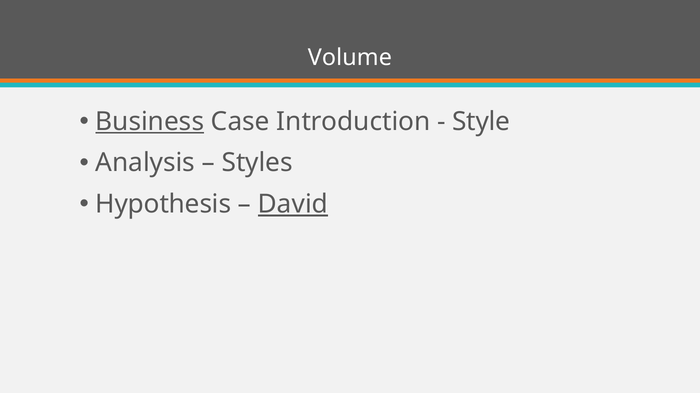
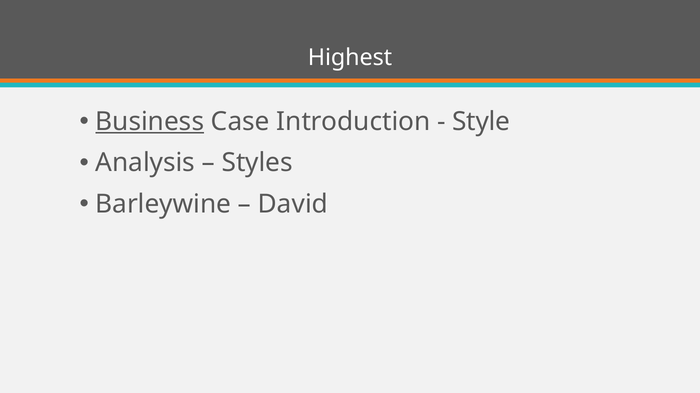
Volume: Volume -> Highest (350, 58)
Hypothesis: Hypothesis -> Barleywine (163, 205)
David underline: present -> none (293, 205)
